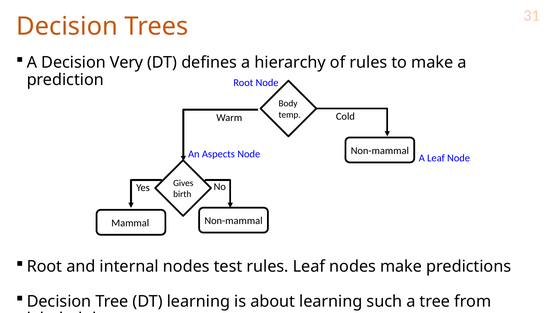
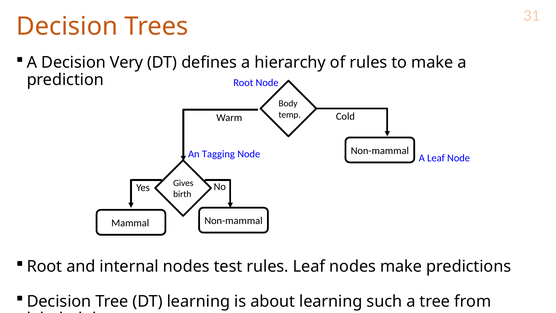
Aspects: Aspects -> Tagging (218, 154)
